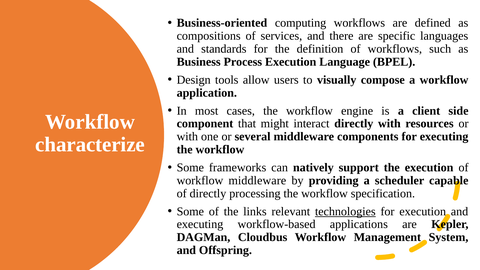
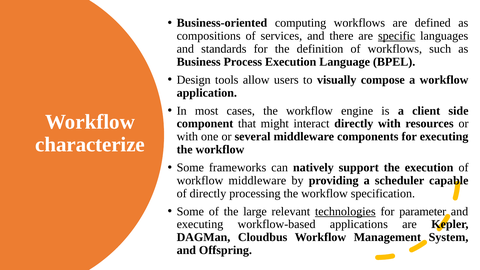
specific underline: none -> present (397, 36)
links: links -> large (255, 211)
for execution: execution -> parameter (423, 211)
